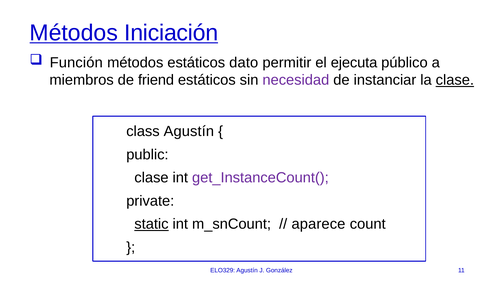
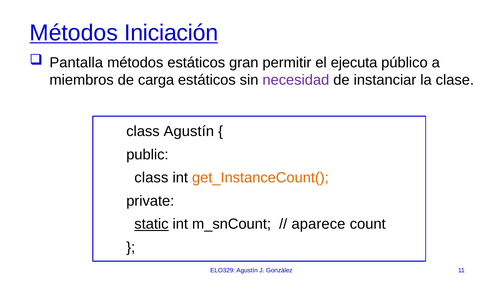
Función: Función -> Pantalla (76, 63)
dato: dato -> gran (244, 63)
friend: friend -> carga (156, 80)
clase underline: present -> none (455, 80)
clase: clase -> class (151, 178)
get_InstanceCount( colour: purple -> orange (260, 178)
